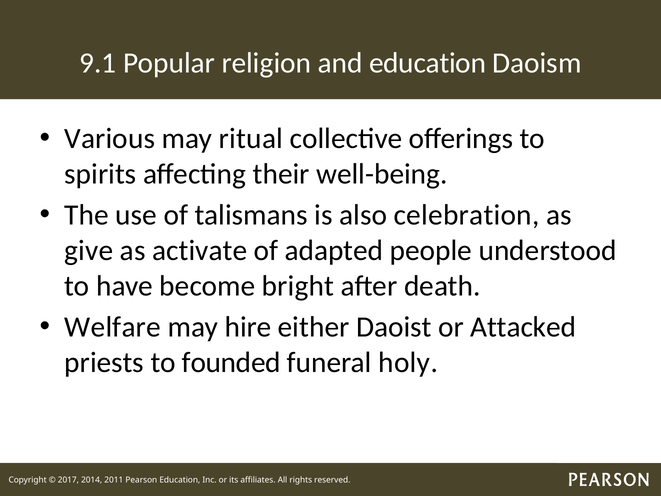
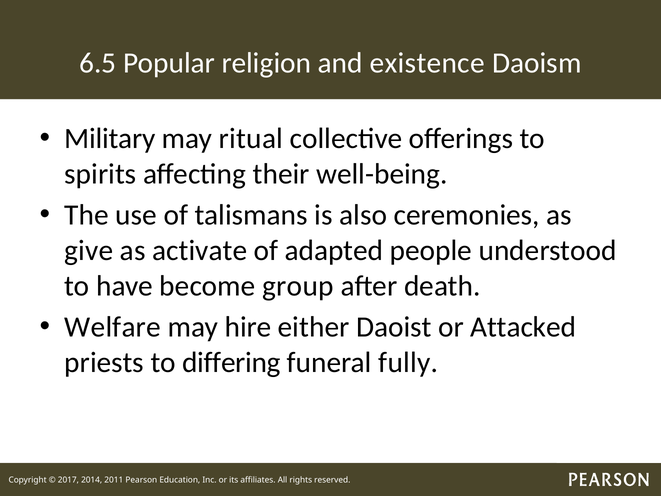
9.1: 9.1 -> 6.5 (98, 63)
and education: education -> existence (427, 63)
Various: Various -> Military (110, 139)
celebration: celebration -> ceremonies (467, 215)
bright: bright -> group (298, 286)
founded: founded -> differing (231, 362)
holy: holy -> fully (408, 362)
